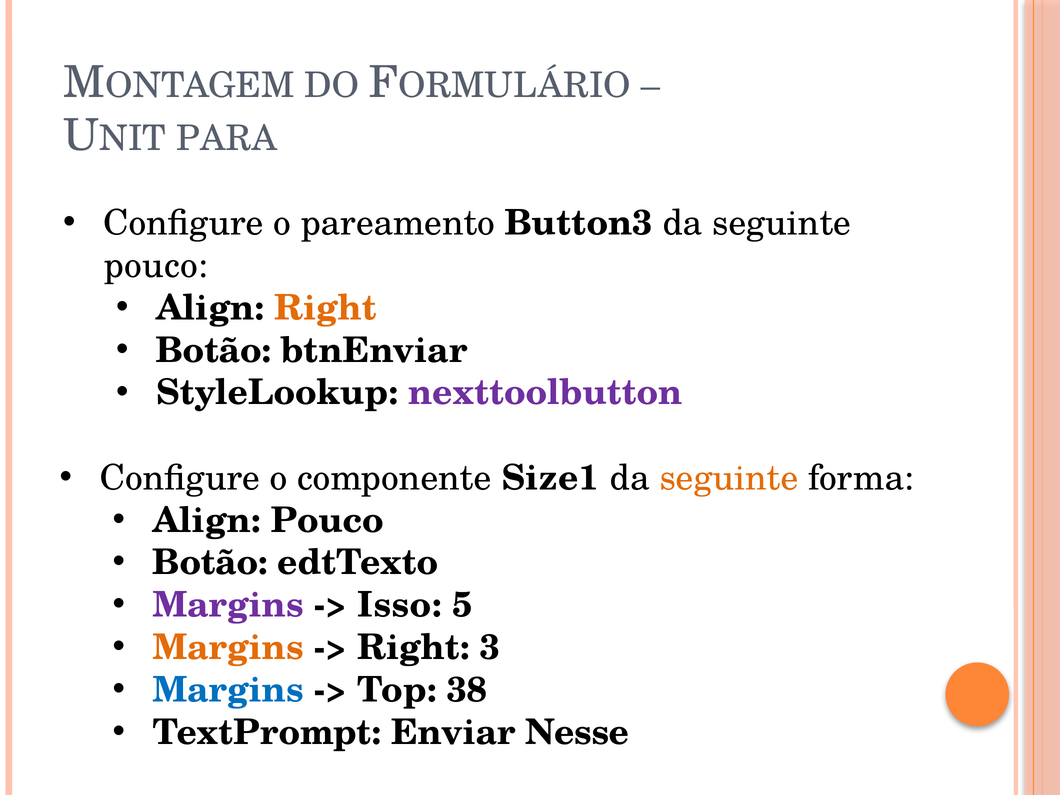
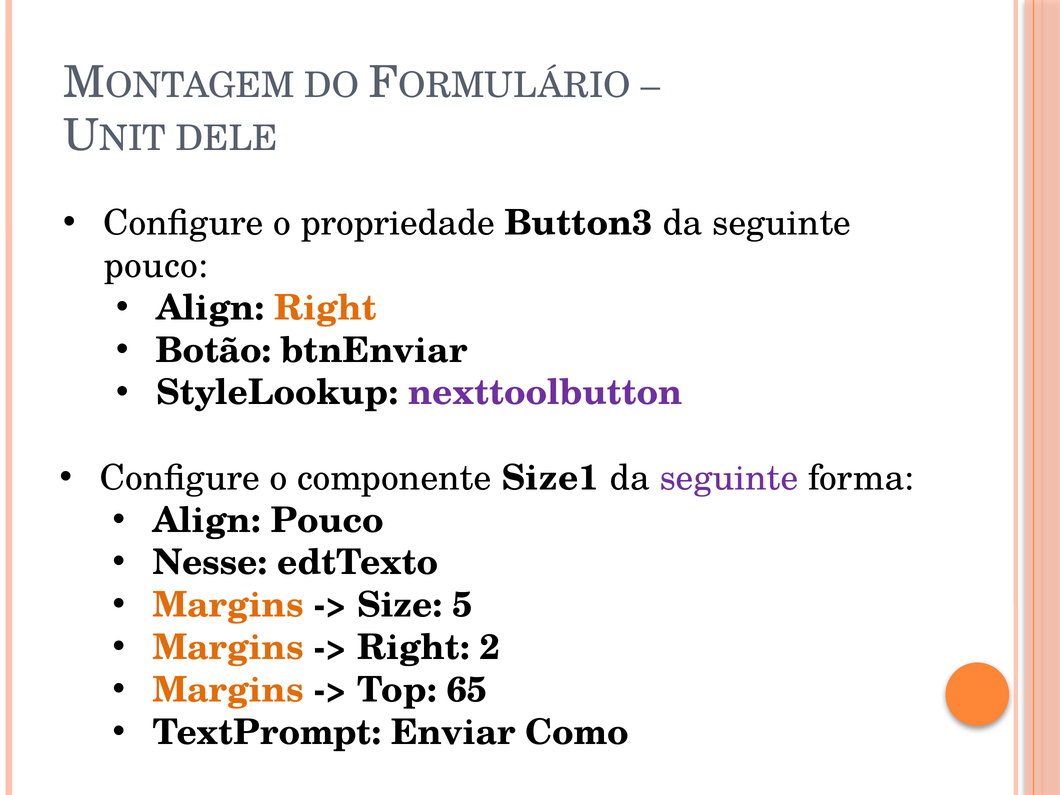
PARA: PARA -> DELE (227, 139)
pareamento: pareamento -> propriedade (398, 223)
seguinte colour: orange -> purple (729, 478)
Botão: Botão -> Nesse (210, 563)
Margins colour: purple -> orange (228, 605)
Isso: Isso -> Size (400, 605)
3: 3 -> 2 (490, 648)
Margins colour: blue -> orange (228, 690)
38: 38 -> 65 (467, 690)
Nesse: Nesse -> Como (577, 732)
